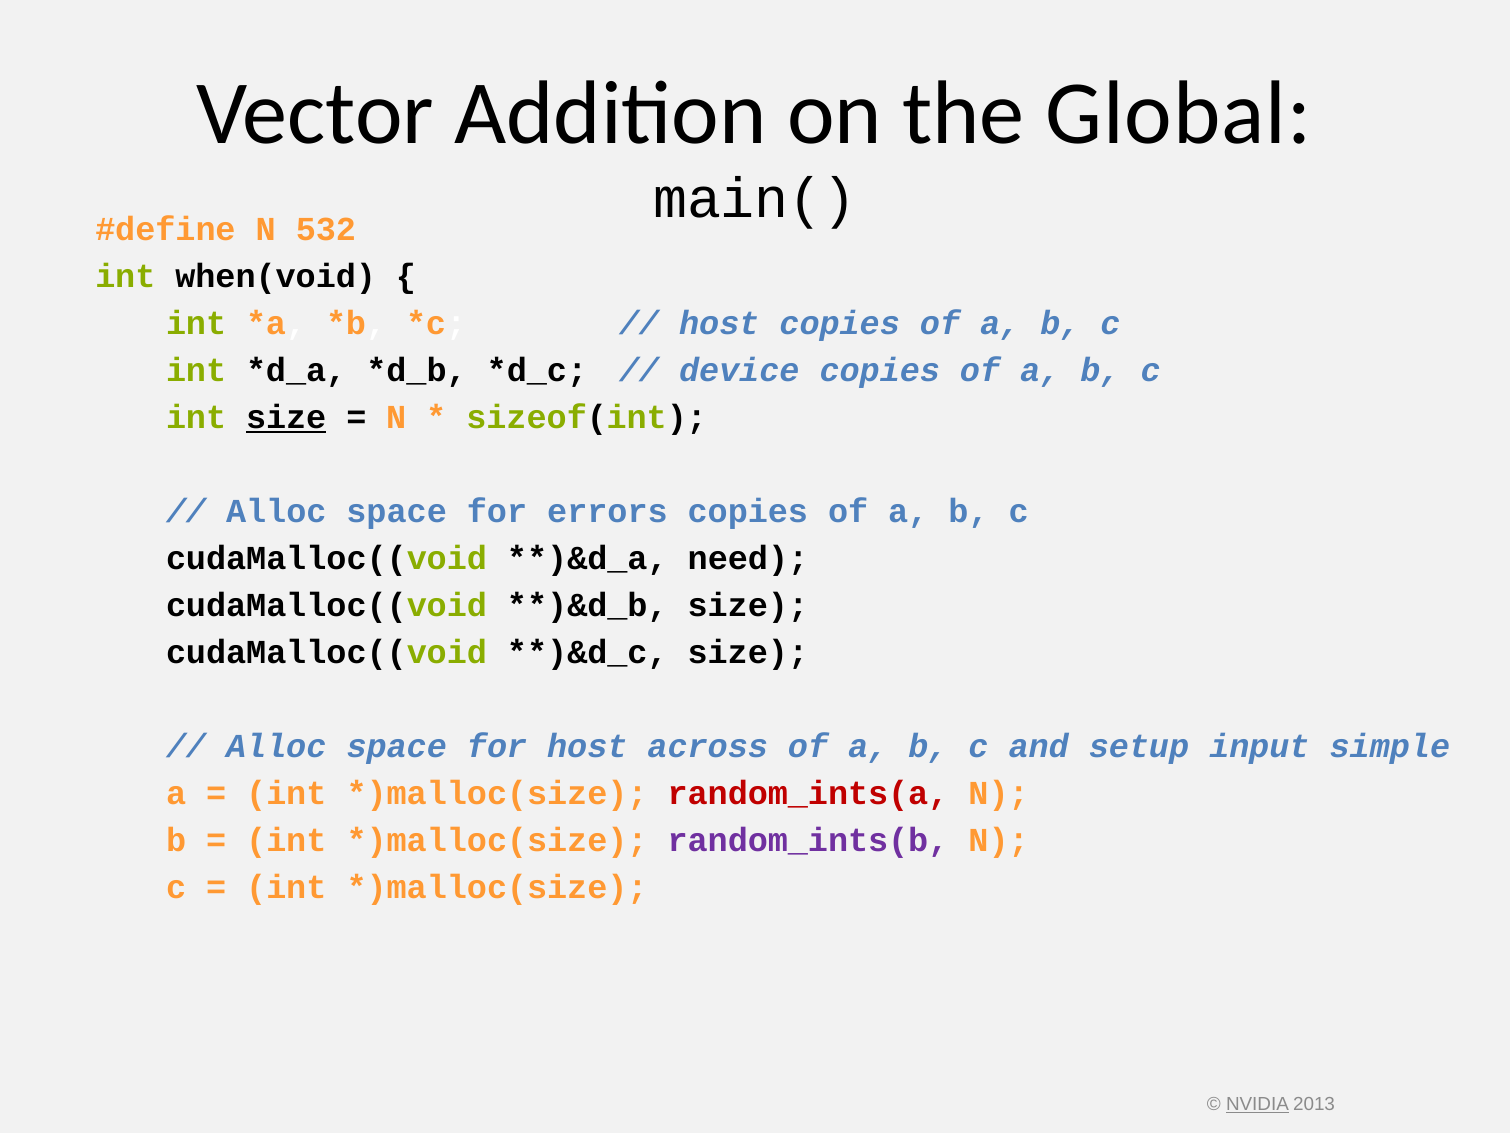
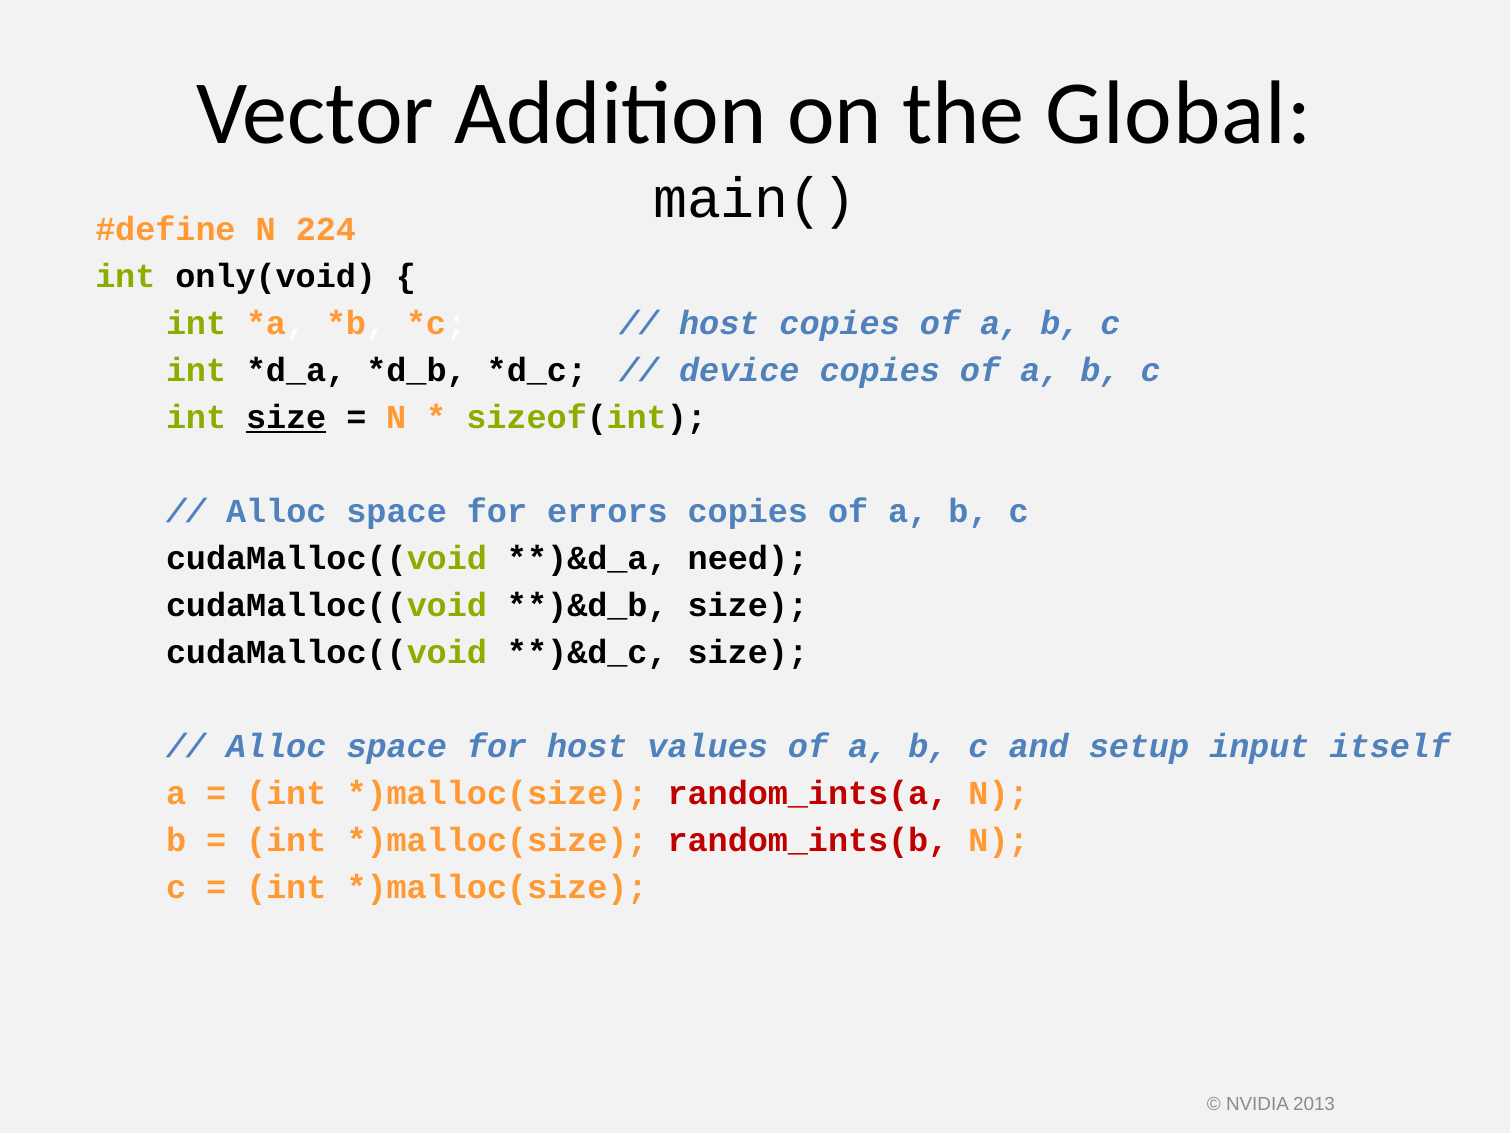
532: 532 -> 224 (326, 229)
when(void: when(void -> only(void (276, 276)
across: across -> values (708, 746)
simple: simple -> itself (1390, 746)
random_ints(b colour: purple -> red (808, 840)
NVIDIA underline: present -> none (1257, 1104)
